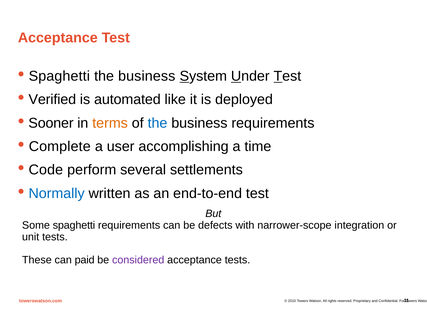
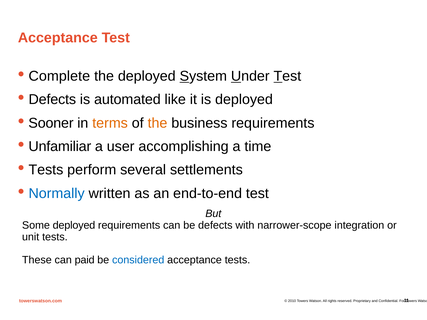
Spaghetti: Spaghetti -> Complete (59, 76)
business: business -> deployed (147, 76)
Verified: Verified -> Defects (52, 100)
the colour: blue -> orange (158, 123)
Complete: Complete -> Unfamiliar (60, 147)
Code: Code -> Tests (46, 170)
Some spaghetti: spaghetti -> deployed (74, 225)
considered colour: purple -> blue (138, 260)
